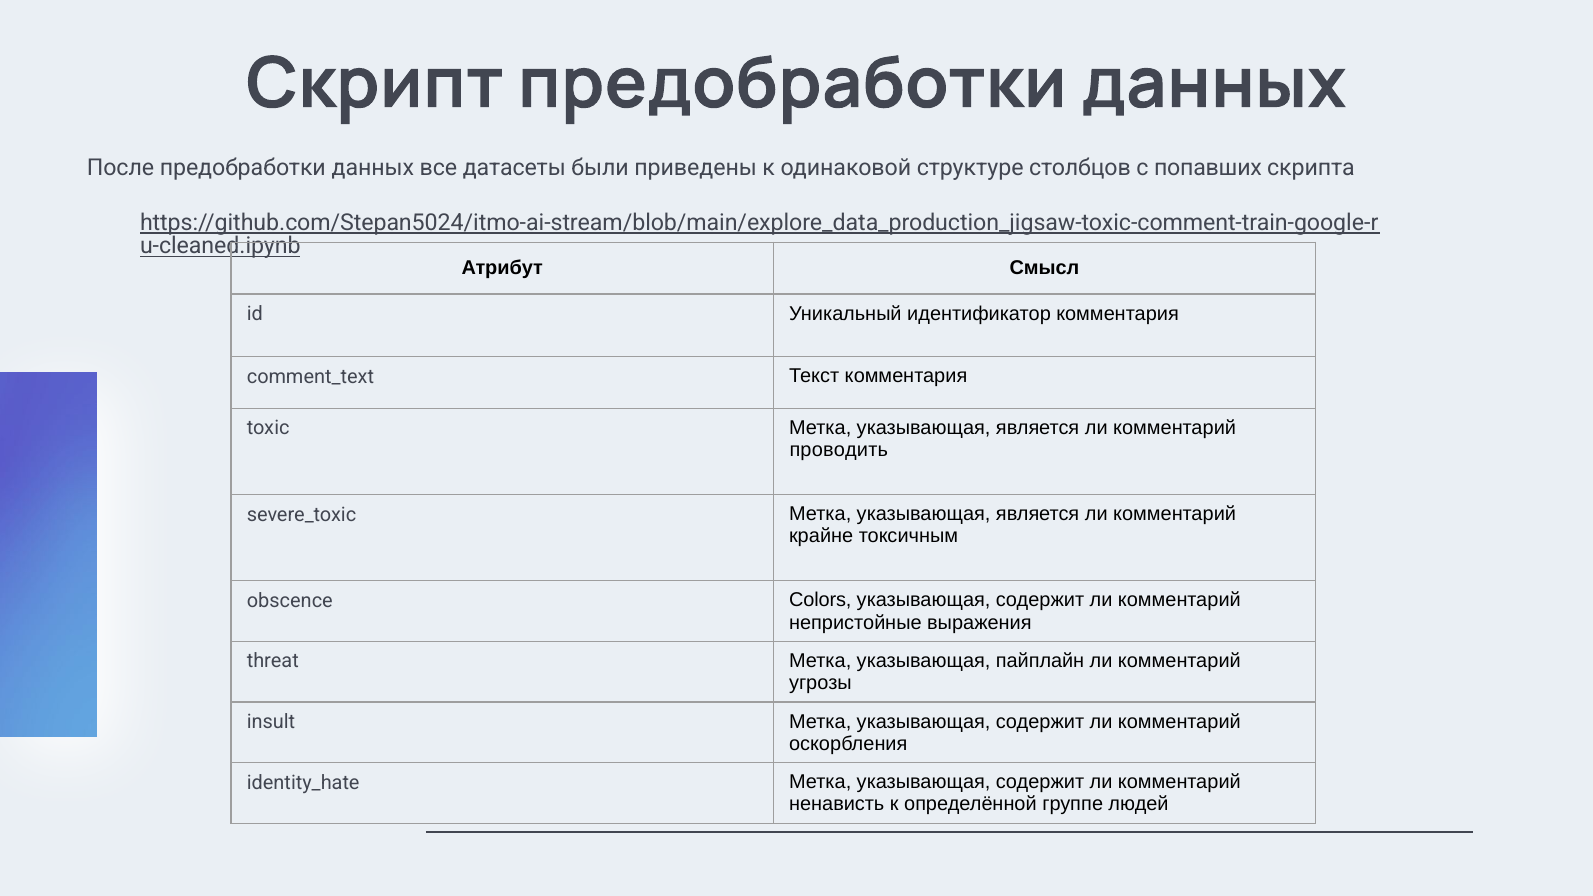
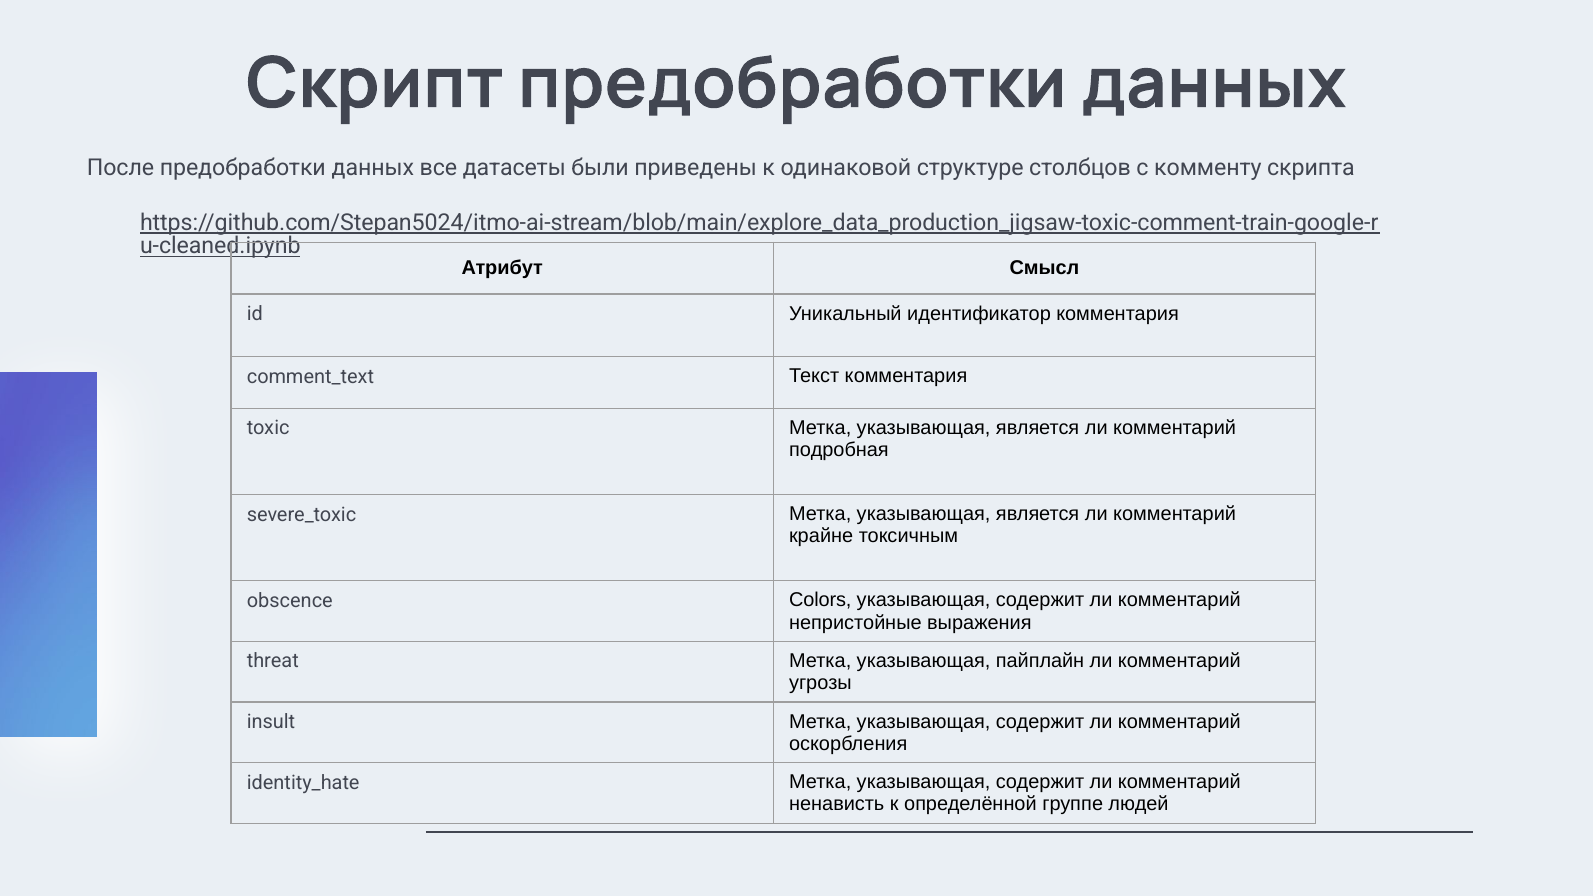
попавших: попавших -> комменту (1208, 167)
проводить: проводить -> подробная (839, 450)
